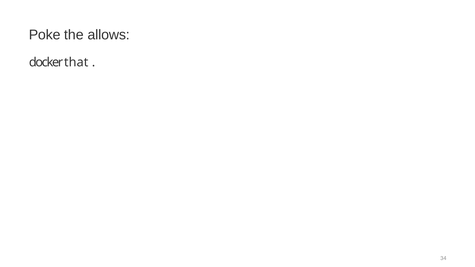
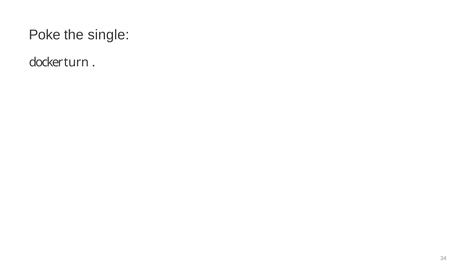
allows: allows -> single (108, 35)
that: that -> turn (76, 62)
